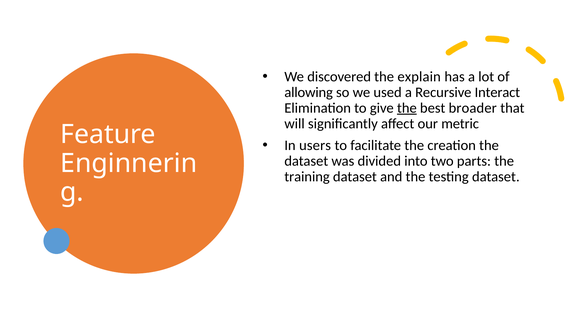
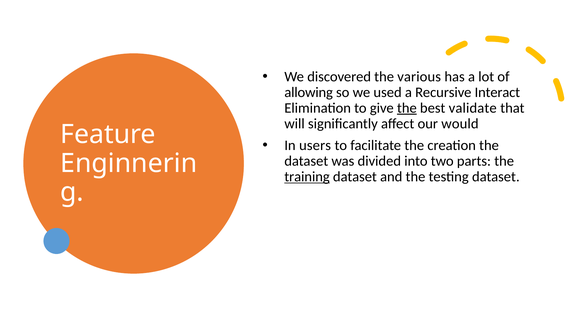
explain: explain -> various (419, 77)
broader: broader -> validate (473, 108)
metric: metric -> would (460, 124)
training underline: none -> present (307, 177)
